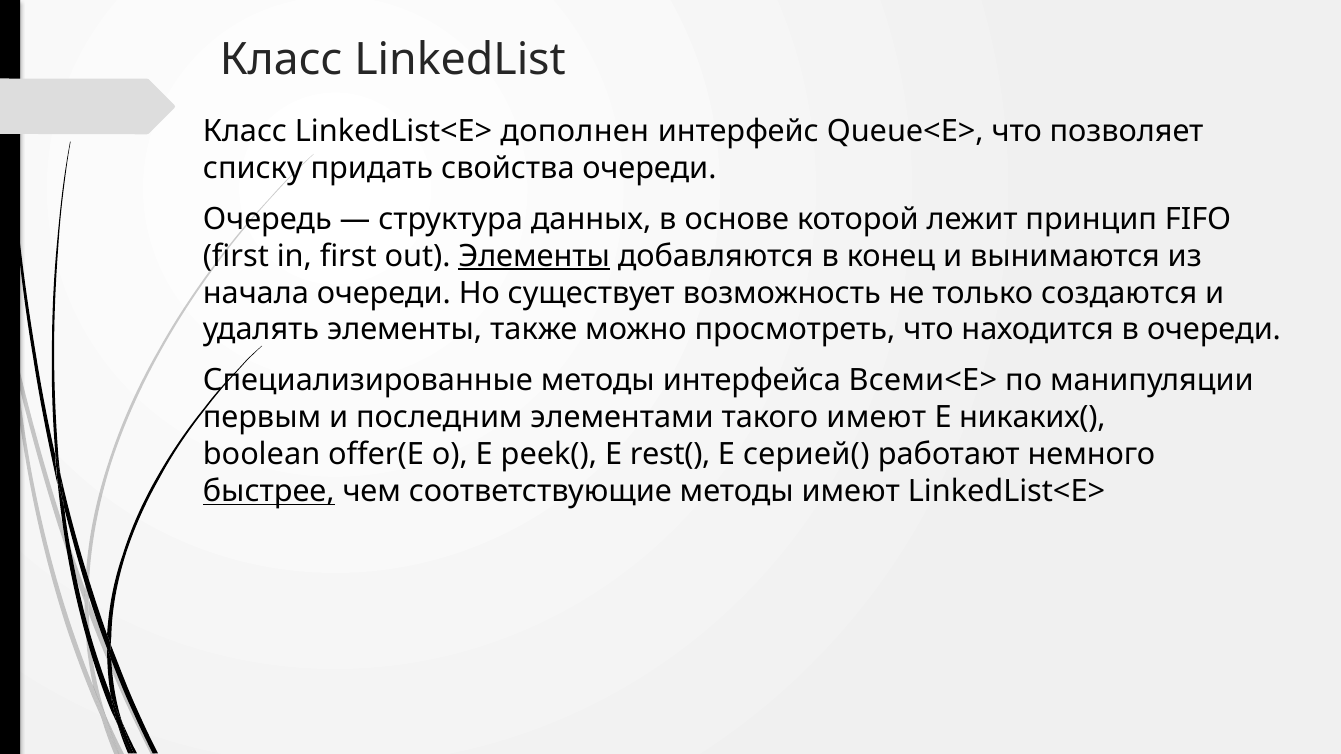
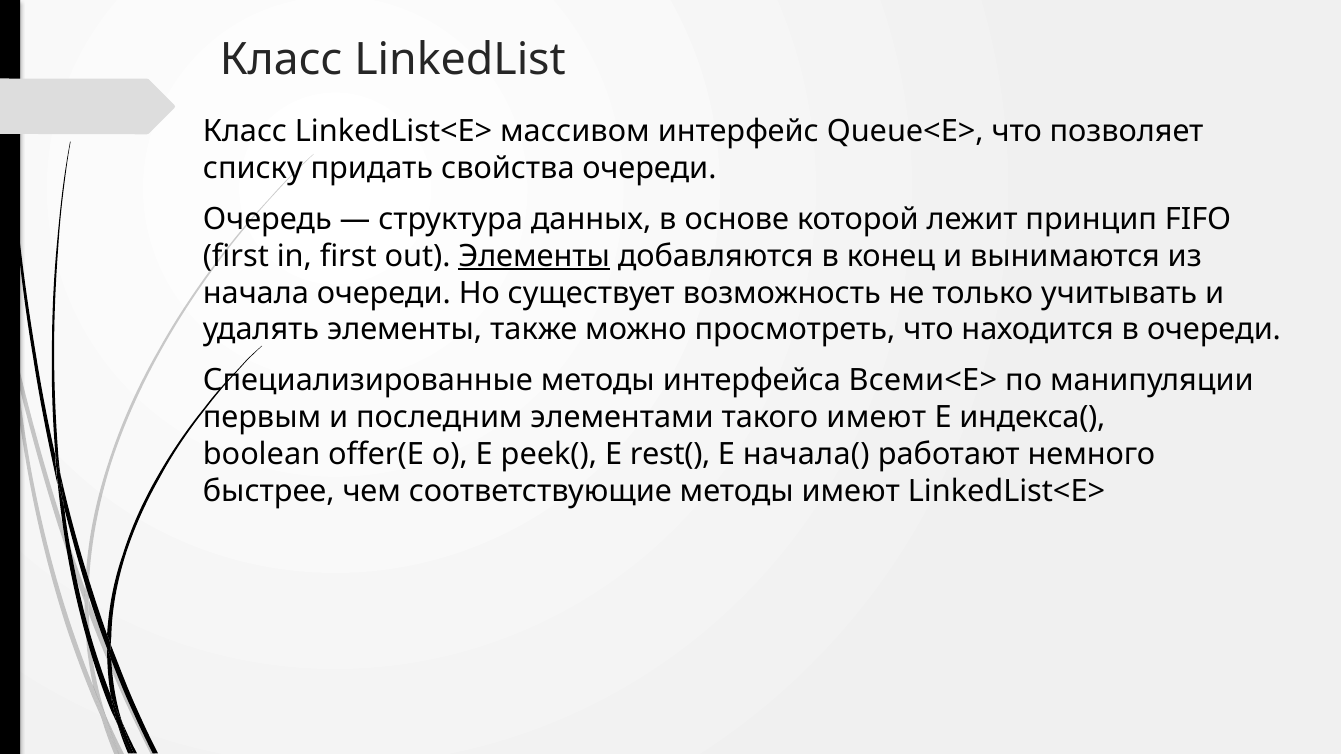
дополнен: дополнен -> массивом (575, 132)
создаются: создаются -> учитывать (1119, 293)
никаких(: никаких( -> индекса( (1032, 418)
серией(: серией( -> начала( (806, 455)
быстрее underline: present -> none (269, 491)
